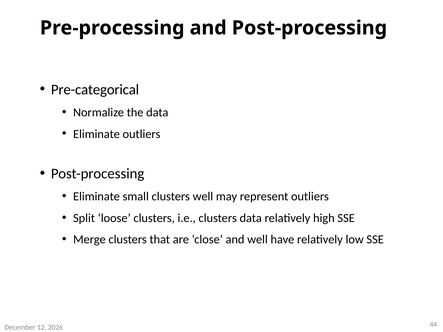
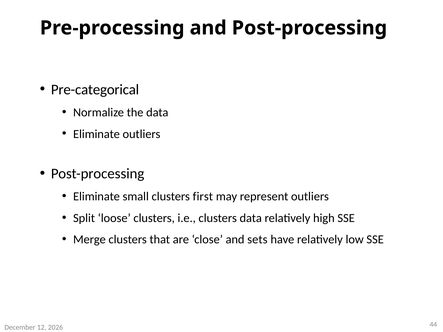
clusters well: well -> first (203, 197)
and well: well -> sets (257, 240)
